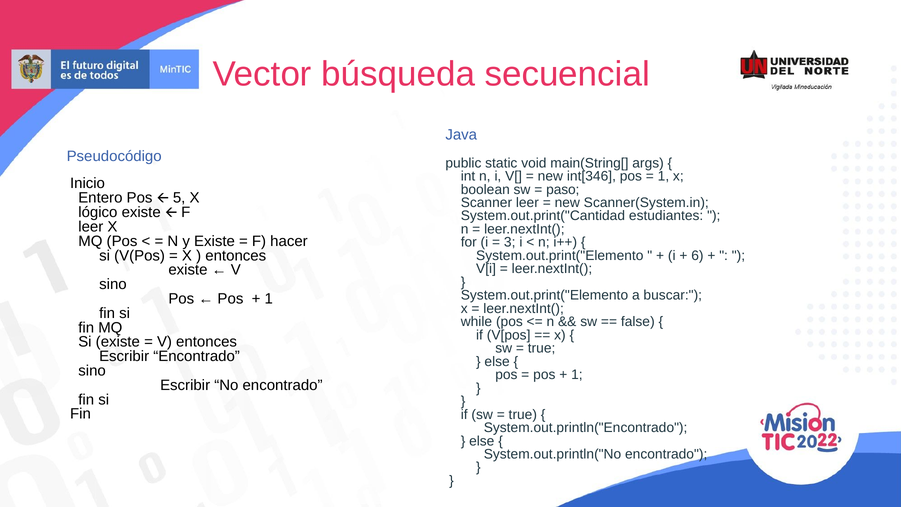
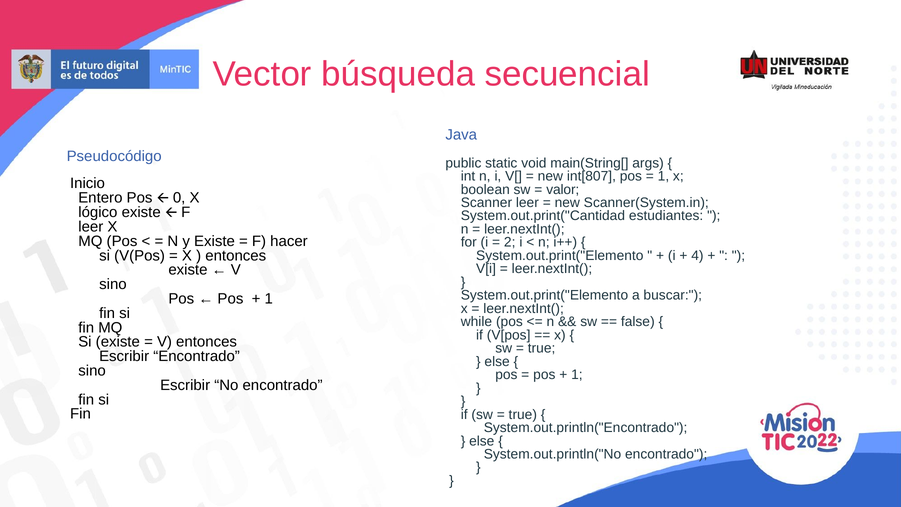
int[346: int[346 -> int[807 (591, 176)
paso: paso -> valor (563, 189)
5: 5 -> 0 (179, 198)
3: 3 -> 2 (510, 242)
6: 6 -> 4 (697, 256)
